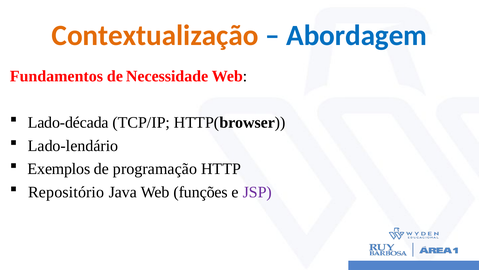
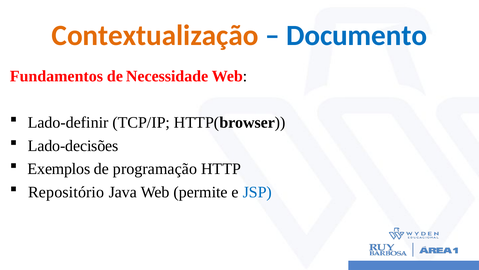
Abordagem: Abordagem -> Documento (357, 35)
Lado-década: Lado-década -> Lado-definir (68, 122)
Lado-lendário: Lado-lendário -> Lado-decisões (73, 145)
funções: funções -> permite (201, 192)
JSP colour: purple -> blue (257, 192)
